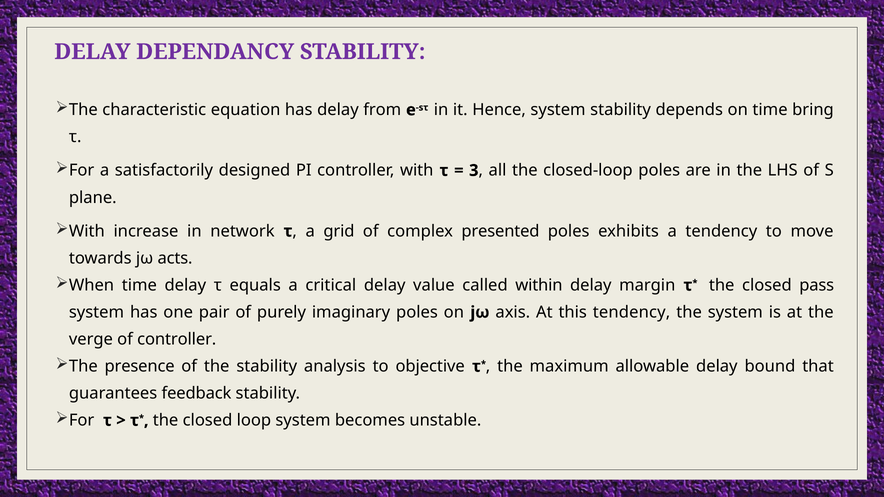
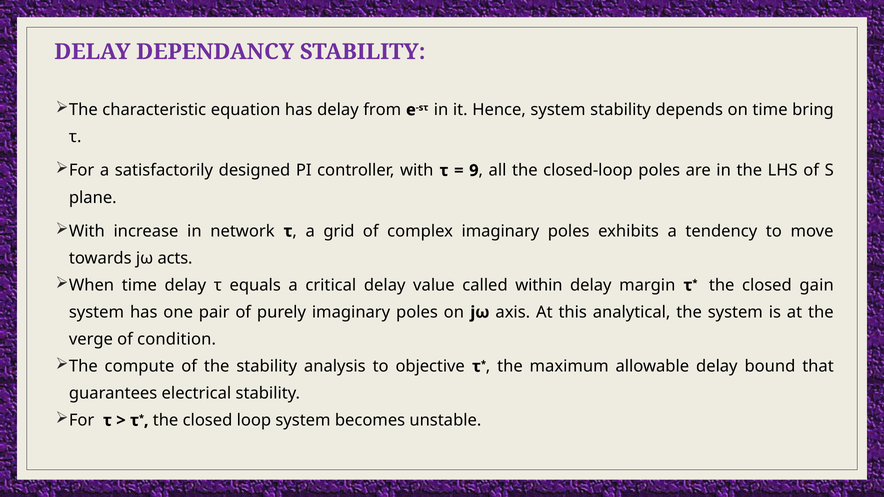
3: 3 -> 9 (474, 171)
complex presented: presented -> imaginary (500, 231)
pass: pass -> gain (817, 285)
this tendency: tendency -> analytical (632, 312)
of controller: controller -> condition (177, 339)
presence: presence -> compute (139, 367)
feedback: feedback -> electrical (196, 394)
